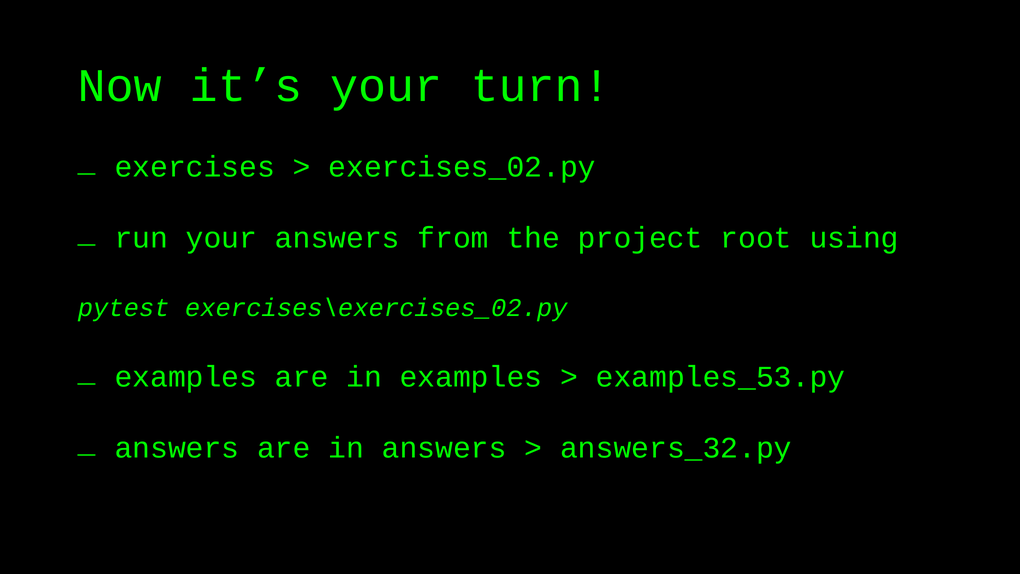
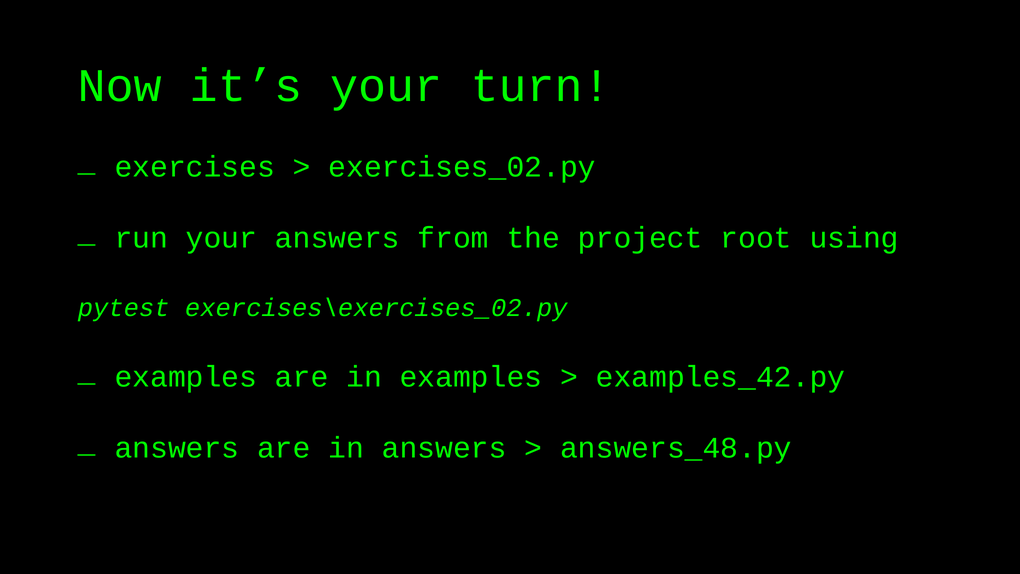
examples_53.py: examples_53.py -> examples_42.py (720, 377)
answers_32.py: answers_32.py -> answers_48.py (676, 448)
